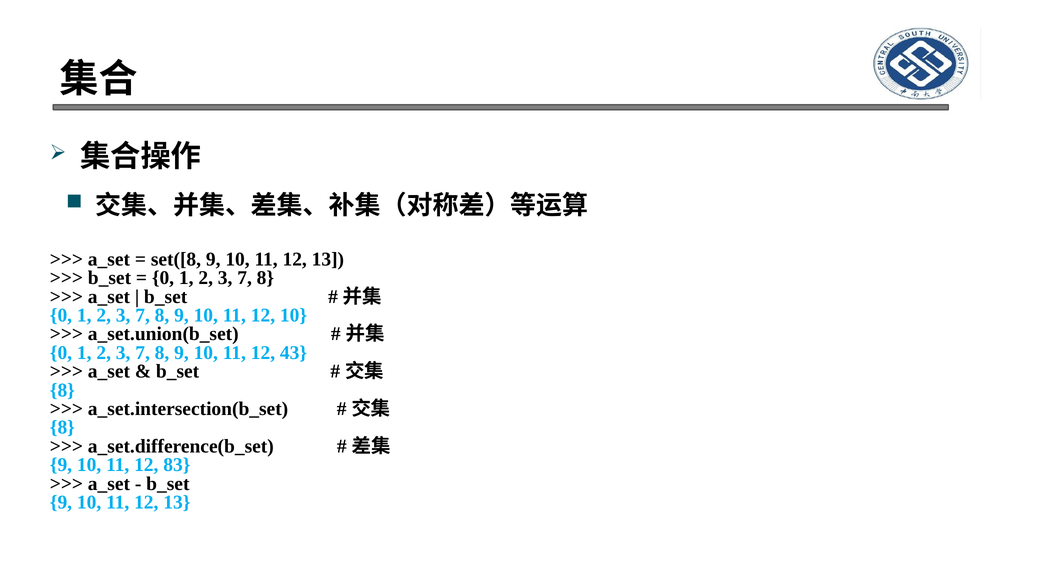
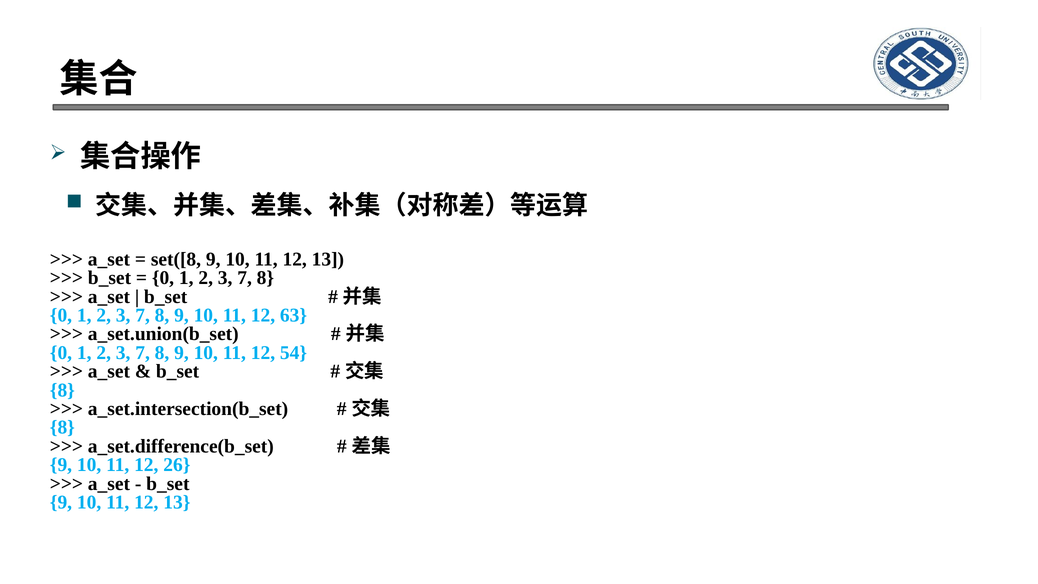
12 10: 10 -> 63 (294, 315)
43: 43 -> 54 (294, 353)
83: 83 -> 26 (177, 465)
